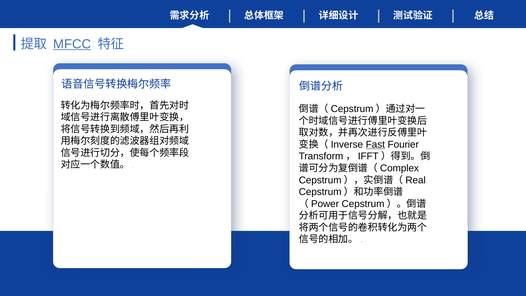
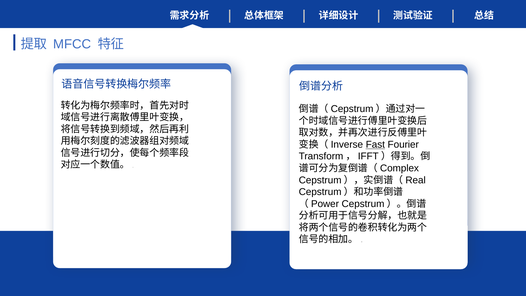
MFCC underline: present -> none (72, 44)
